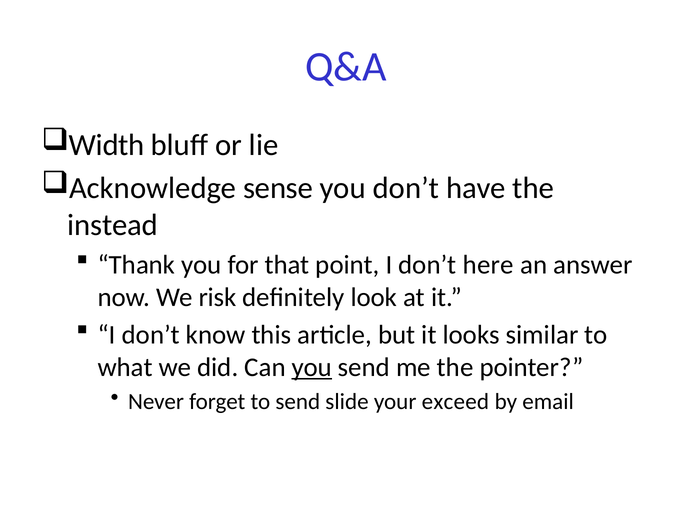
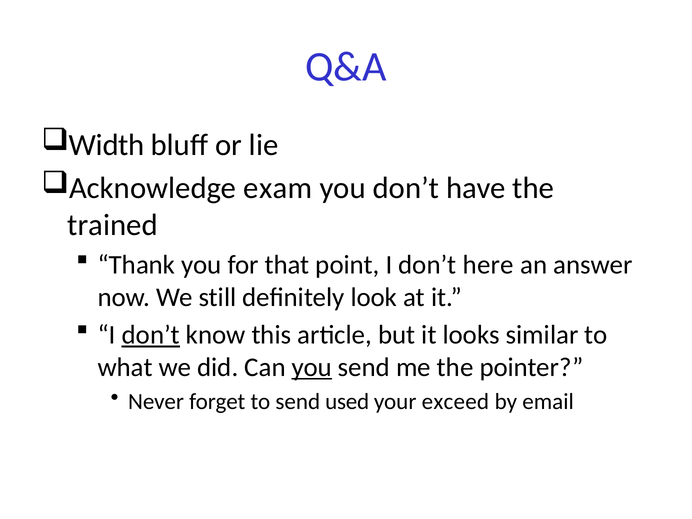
sense: sense -> exam (278, 188)
instead: instead -> trained (113, 225)
risk: risk -> still (217, 297)
don’t underline: none -> present (151, 335)
slide: slide -> used (347, 402)
